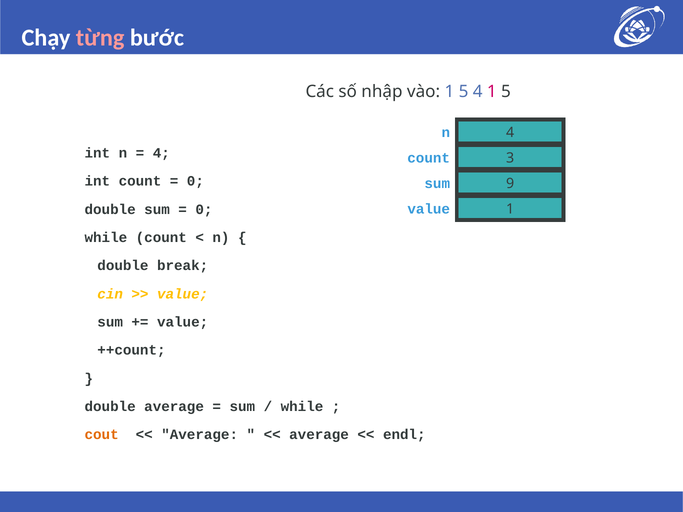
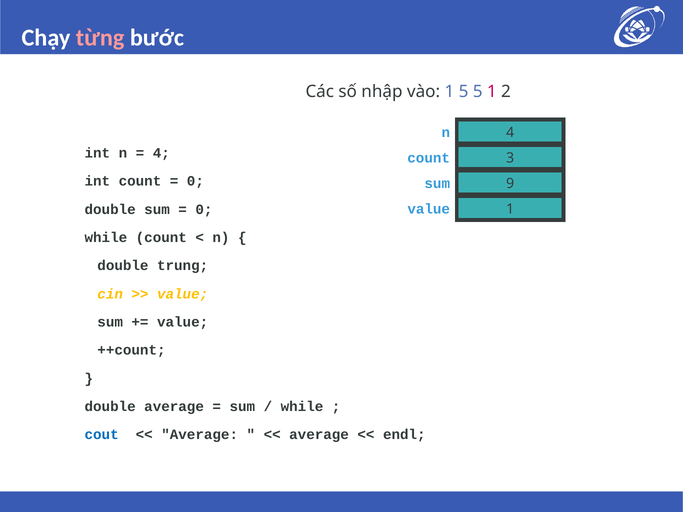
vào 1 5 4: 4 -> 5 (478, 92)
5: 5 -> 2 (506, 92)
break: break -> trung (183, 266)
cout colour: orange -> blue (102, 435)
